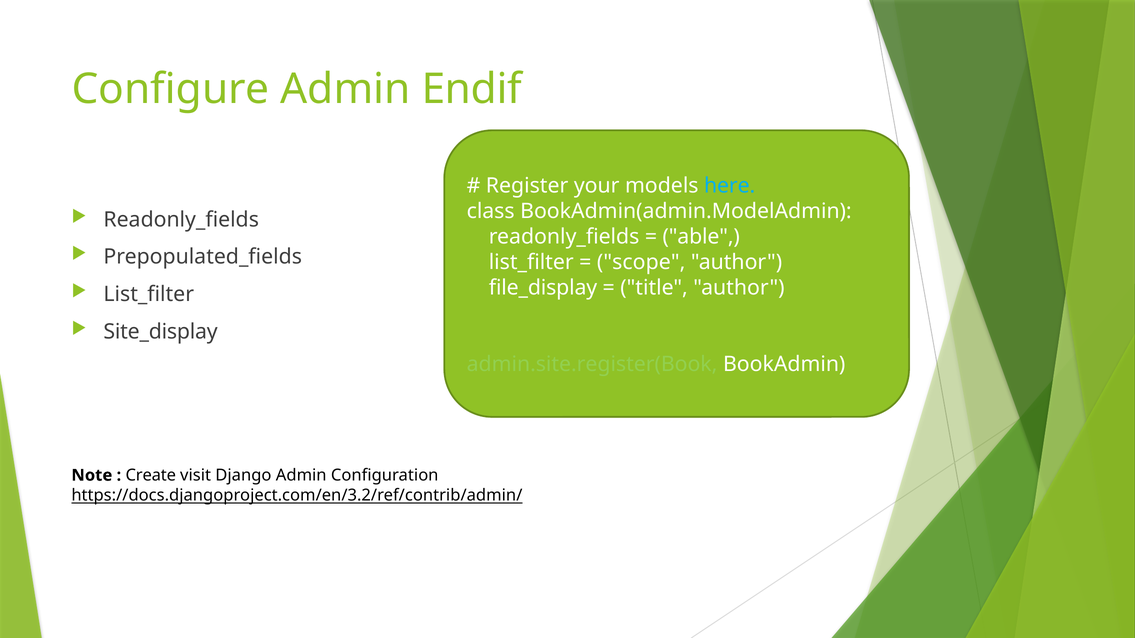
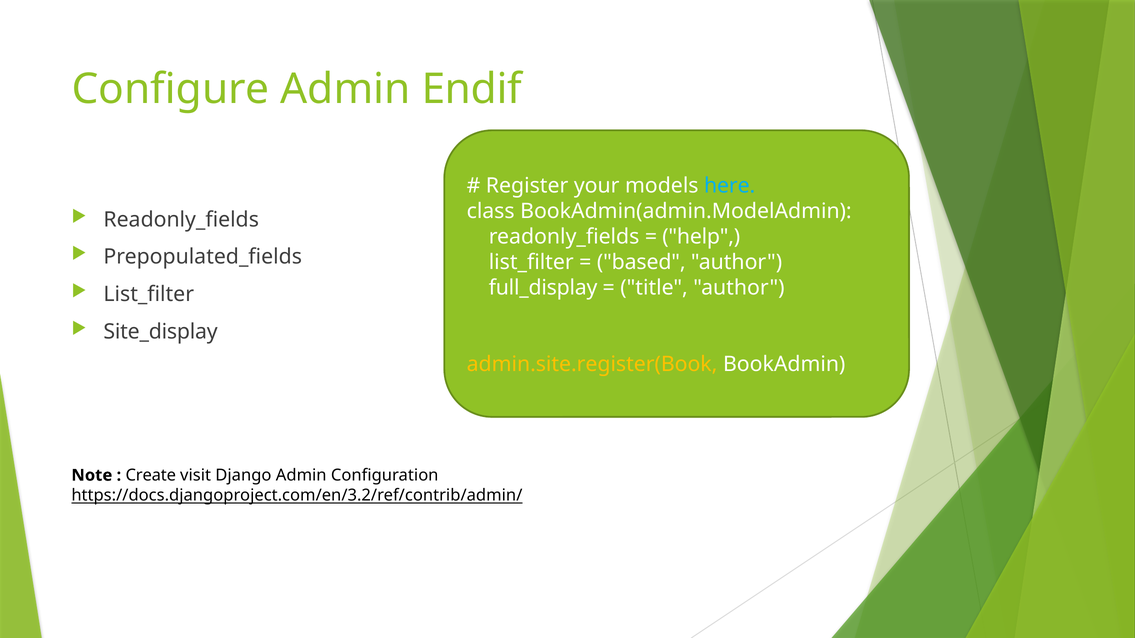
able: able -> help (701, 237)
scope: scope -> based (641, 262)
file_display: file_display -> full_display (543, 288)
admin.site.register(Book colour: light green -> yellow (592, 365)
